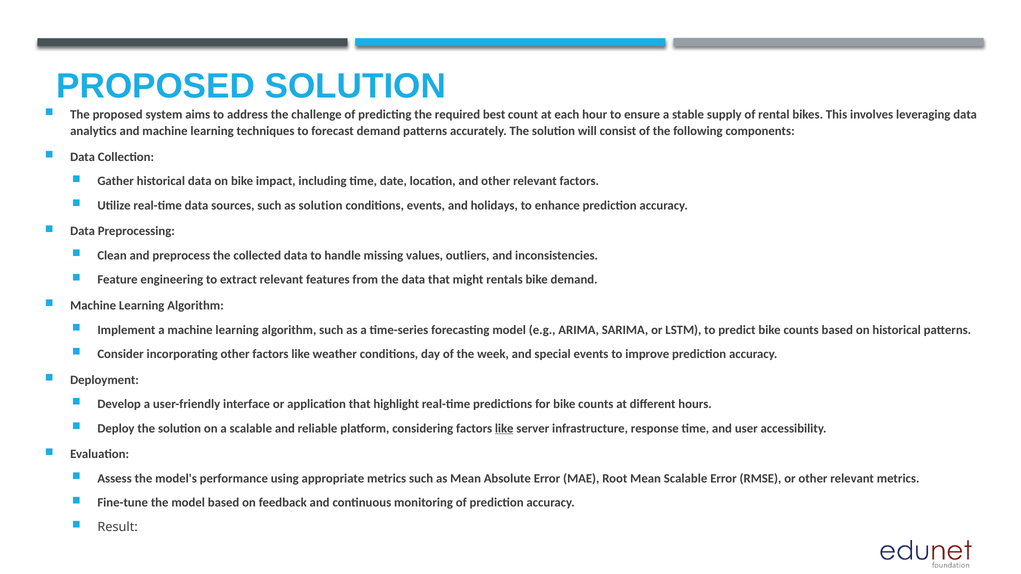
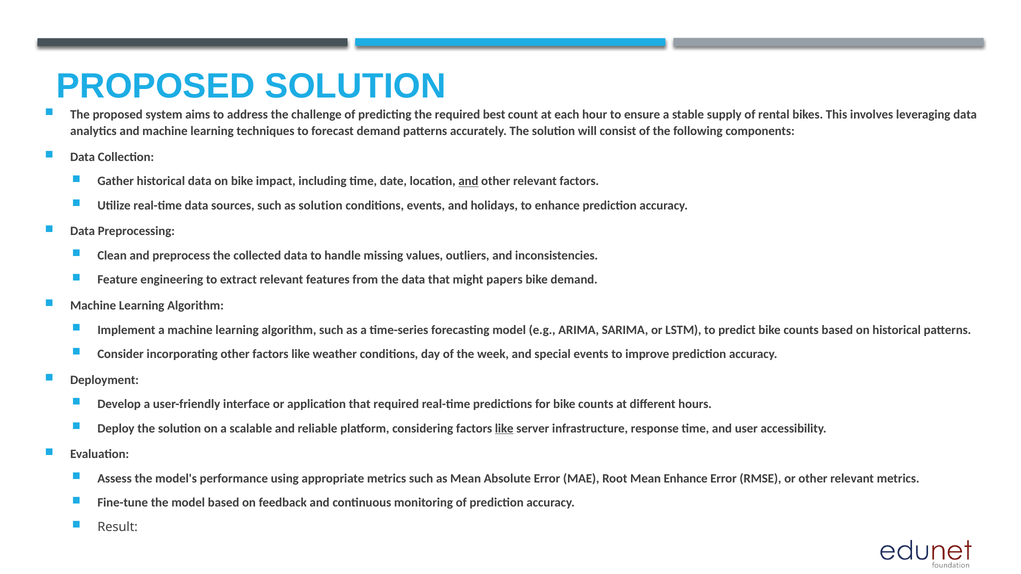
and underline: none -> present (468, 181)
rentals: rentals -> papers (504, 280)
that highlight: highlight -> required (396, 404)
Mean Scalable: Scalable -> Enhance (686, 479)
